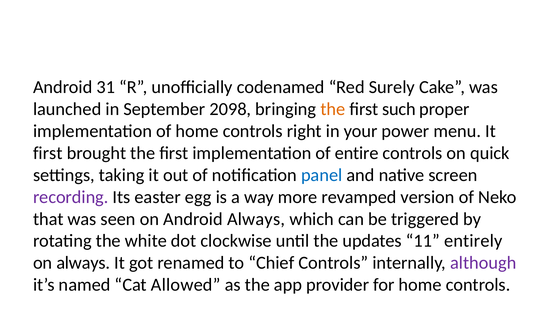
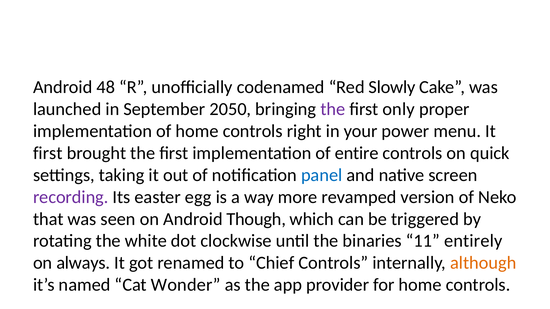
31: 31 -> 48 (106, 87)
Surely: Surely -> Slowly (392, 87)
2098: 2098 -> 2050 (230, 109)
the colour: orange -> purple (333, 109)
such: such -> only (399, 109)
Android Always: Always -> Though (256, 219)
updates: updates -> binaries (372, 241)
although colour: purple -> orange (483, 263)
Allowed: Allowed -> Wonder (186, 285)
